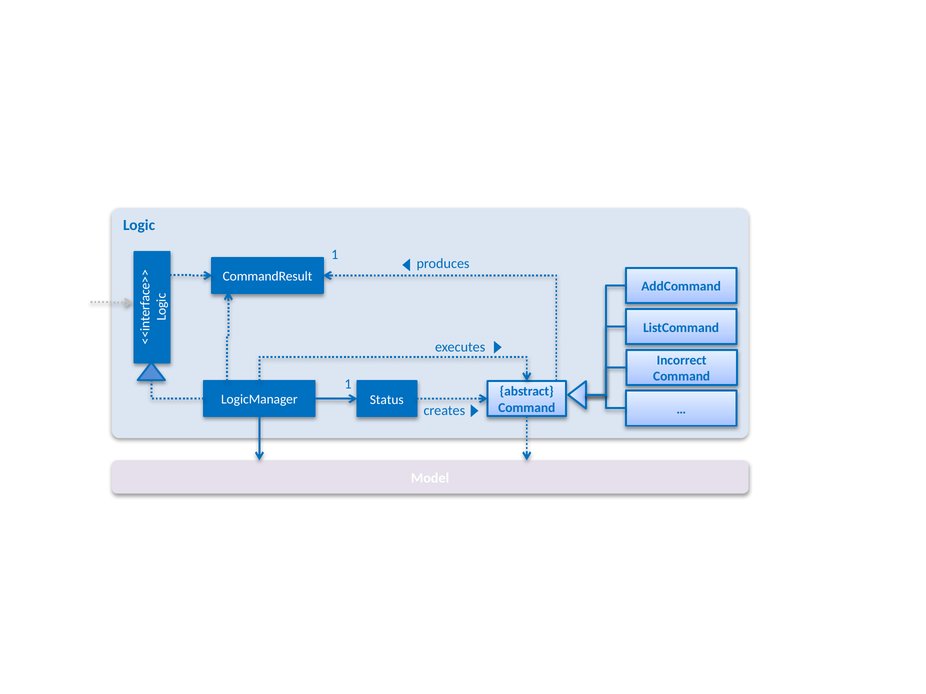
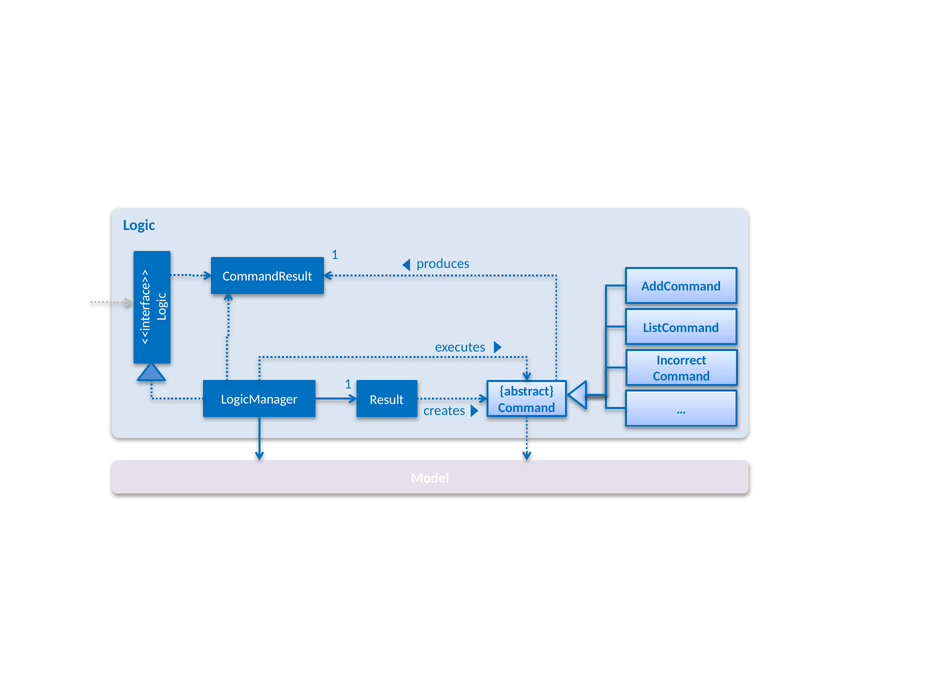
Status: Status -> Result (387, 400)
